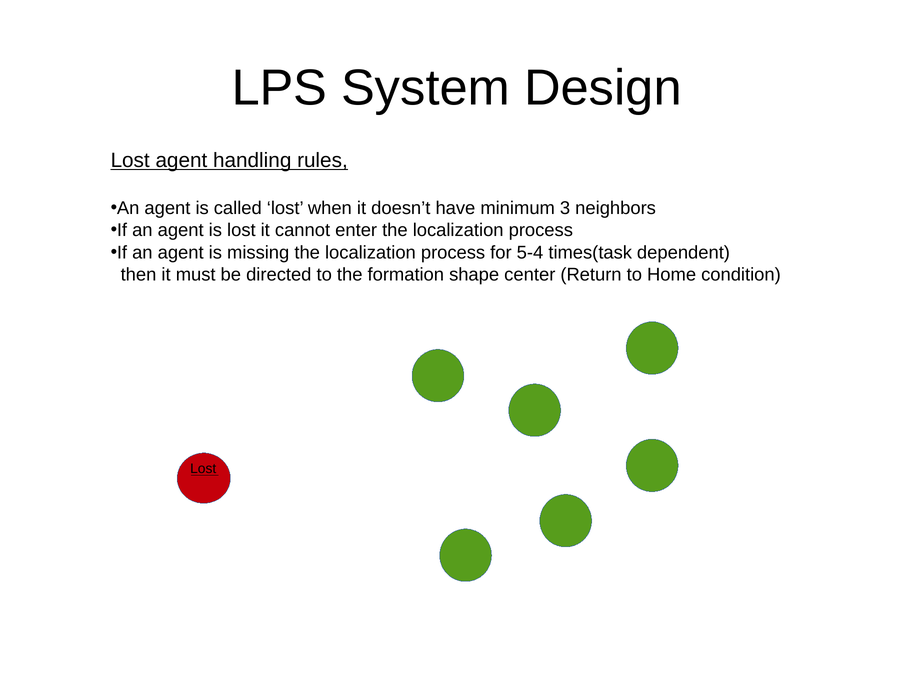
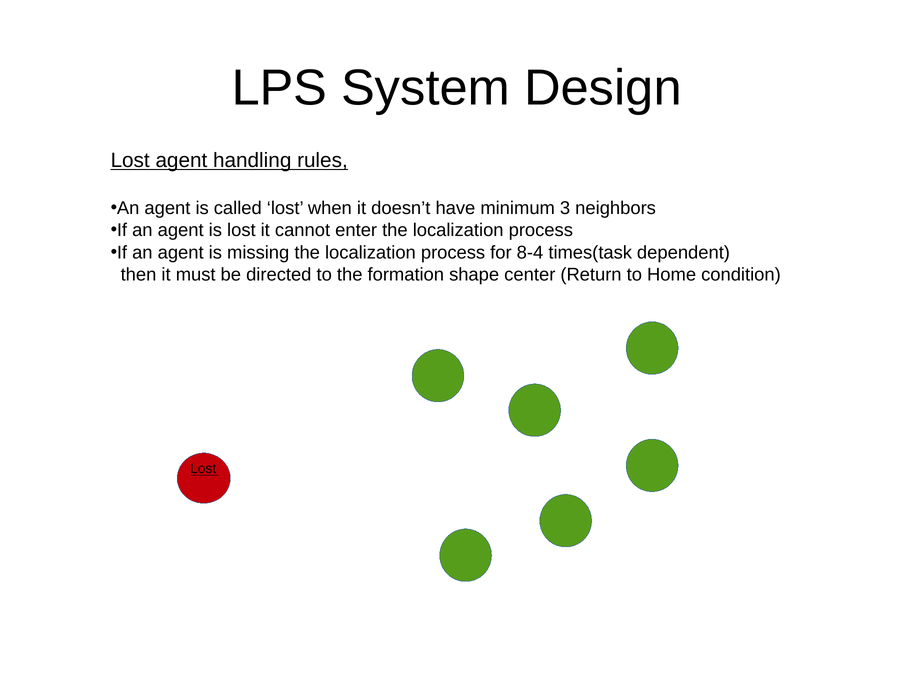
5-4: 5-4 -> 8-4 (530, 253)
